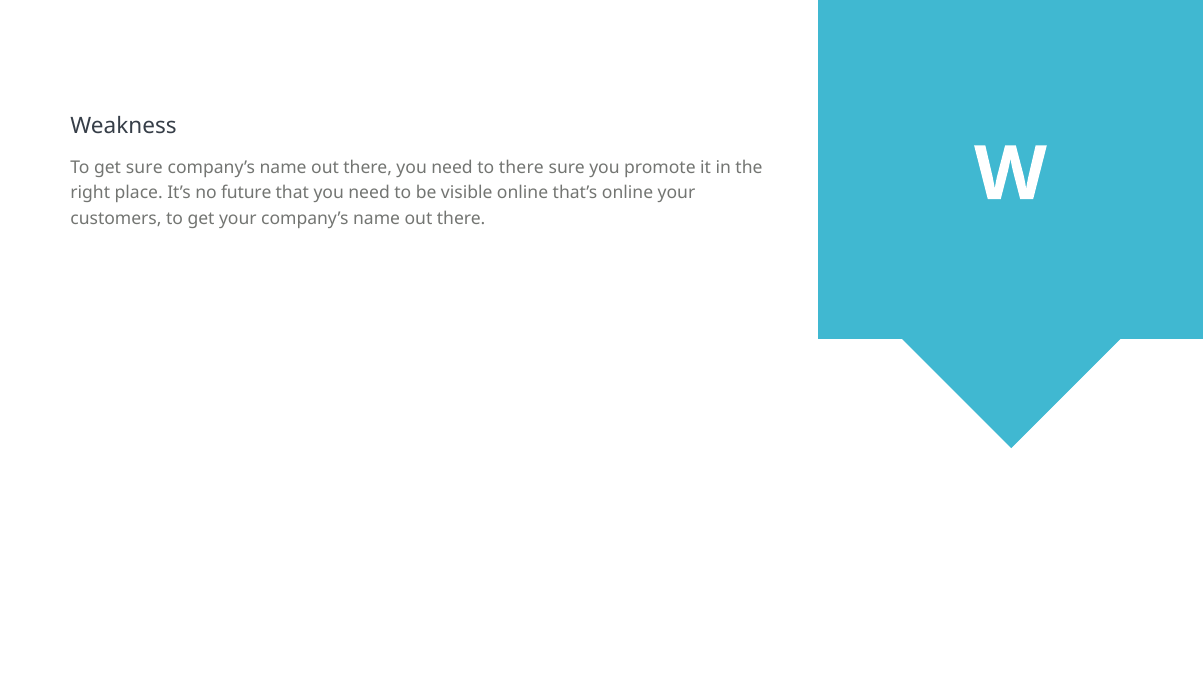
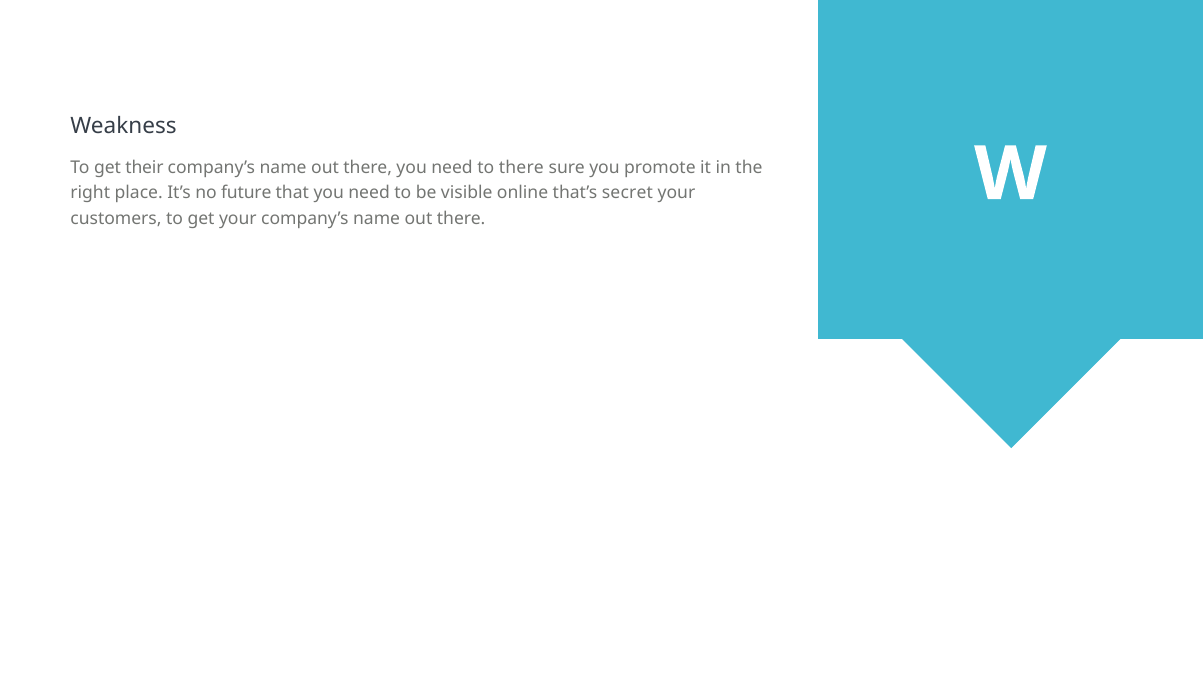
get sure: sure -> their (144, 167)
that’s online: online -> secret (627, 193)
